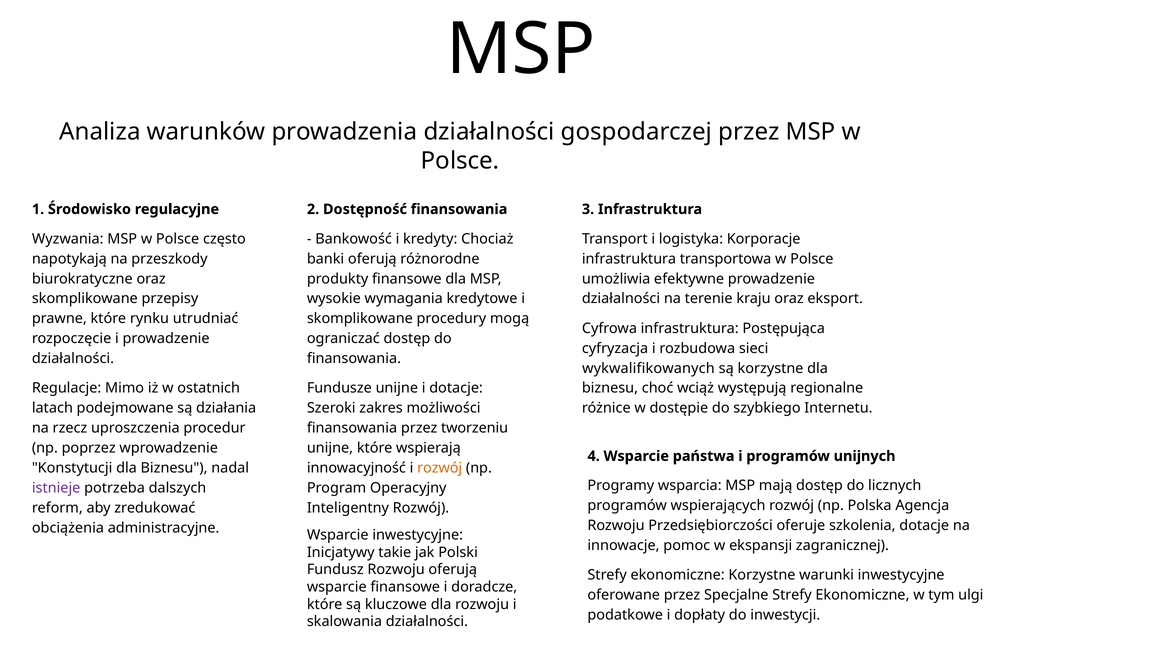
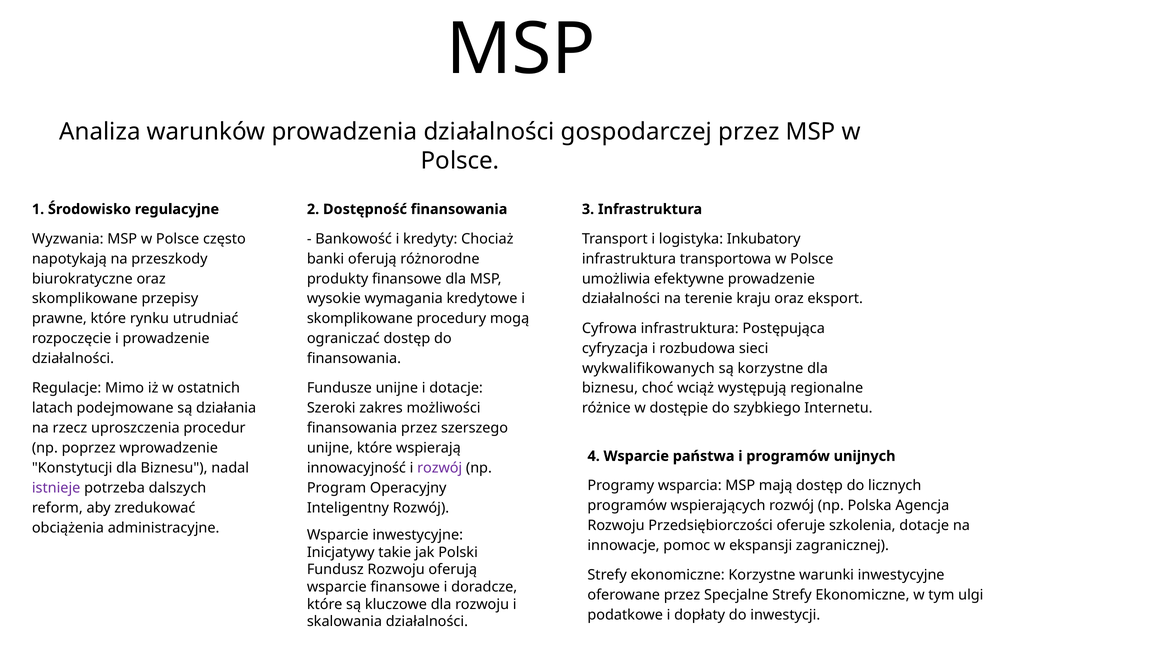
Korporacje: Korporacje -> Inkubatory (764, 239)
tworzeniu: tworzeniu -> szerszego (475, 428)
rozwój colour: orange -> purple (440, 468)
